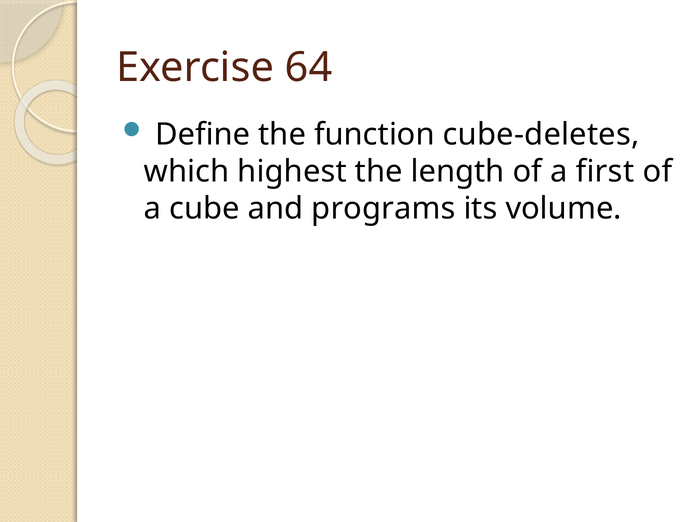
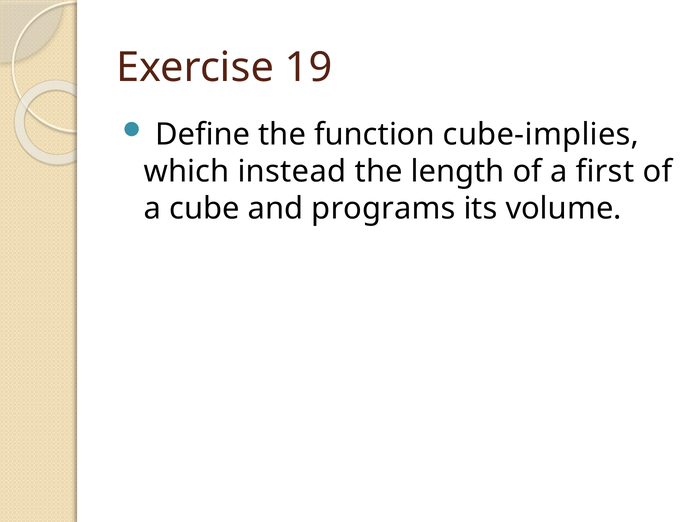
64: 64 -> 19 (309, 67)
cube-deletes: cube-deletes -> cube-implies (541, 134)
highest: highest -> instead (292, 171)
